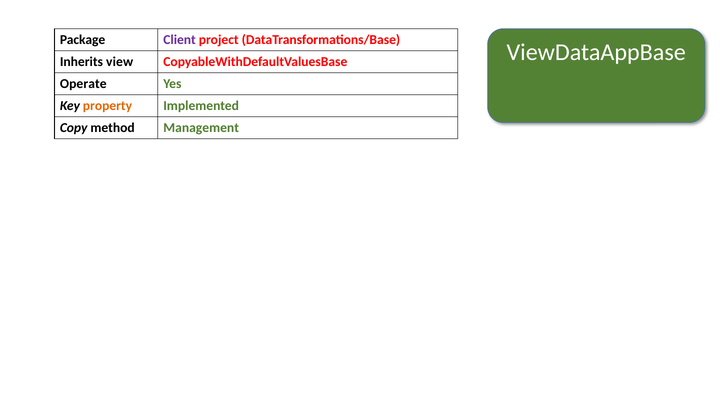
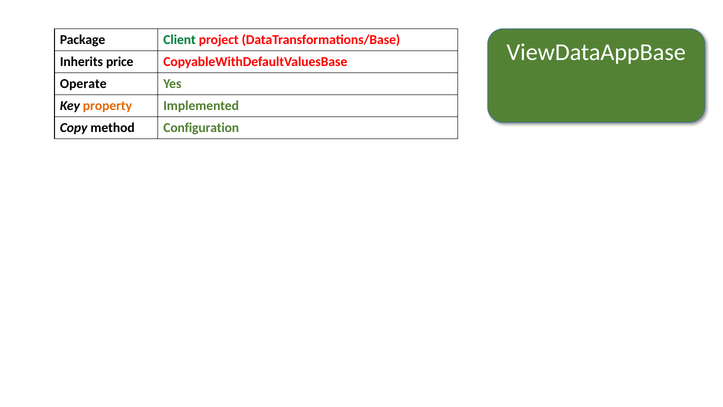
Client colour: purple -> green (180, 40)
view: view -> price (120, 62)
Management: Management -> Configuration (201, 128)
